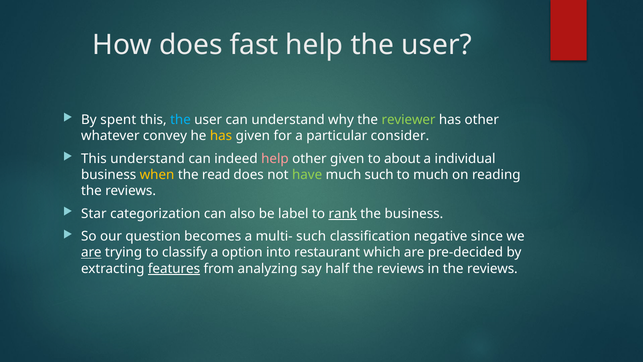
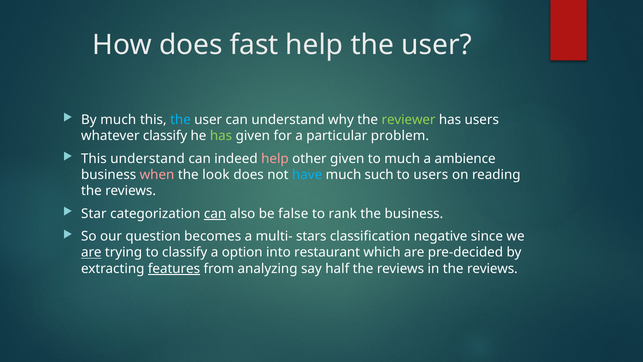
By spent: spent -> much (118, 120)
has other: other -> users (482, 120)
whatever convey: convey -> classify (165, 136)
has colour: yellow -> light green (221, 136)
consider: consider -> problem (400, 136)
to about: about -> much (402, 159)
individual: individual -> ambience (465, 159)
when colour: yellow -> pink (157, 175)
read: read -> look (216, 175)
have colour: light green -> light blue (307, 175)
to much: much -> users (431, 175)
can underline: none -> present (215, 213)
label: label -> false (293, 213)
rank underline: present -> none (343, 213)
multi- such: such -> stars (311, 236)
